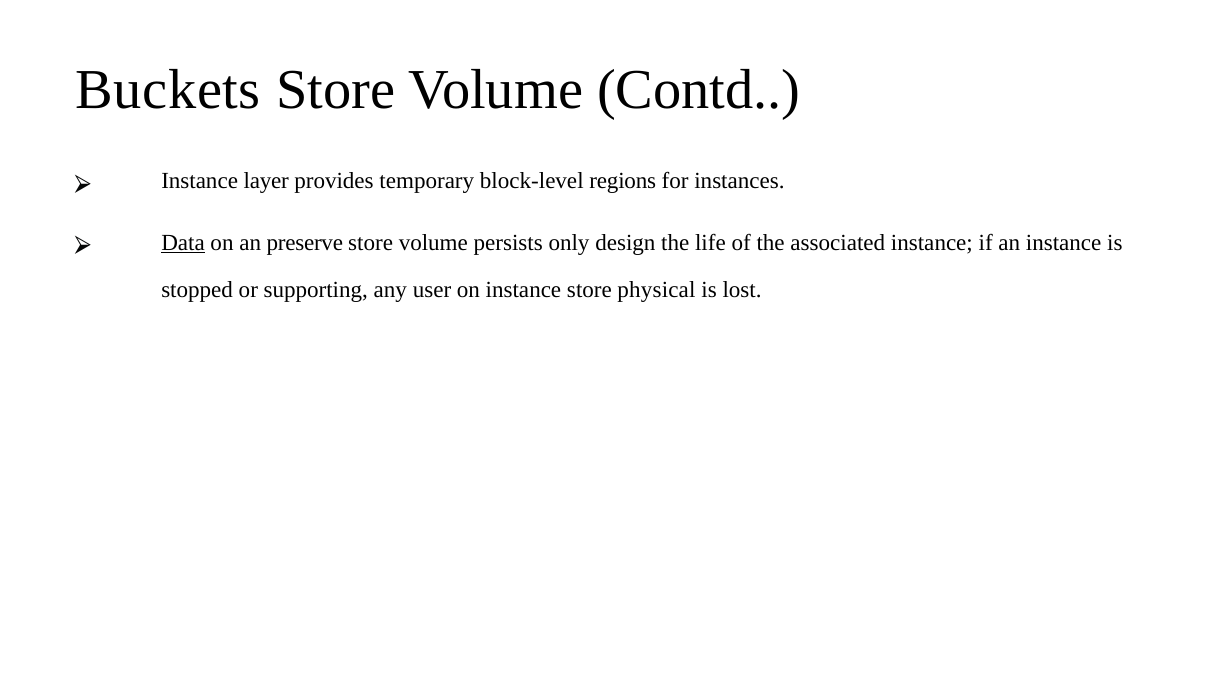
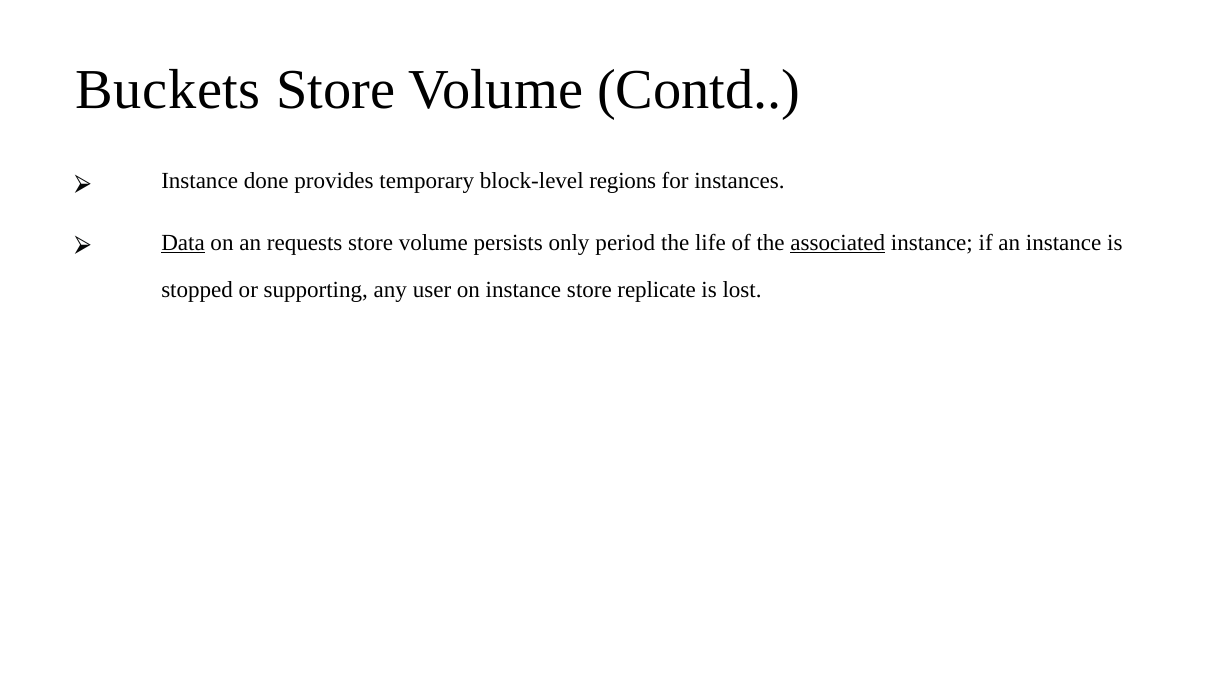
layer: layer -> done (266, 181)
preserve: preserve -> requests (305, 243)
design: design -> period (625, 243)
associated underline: none -> present (838, 243)
physical: physical -> replicate (657, 290)
